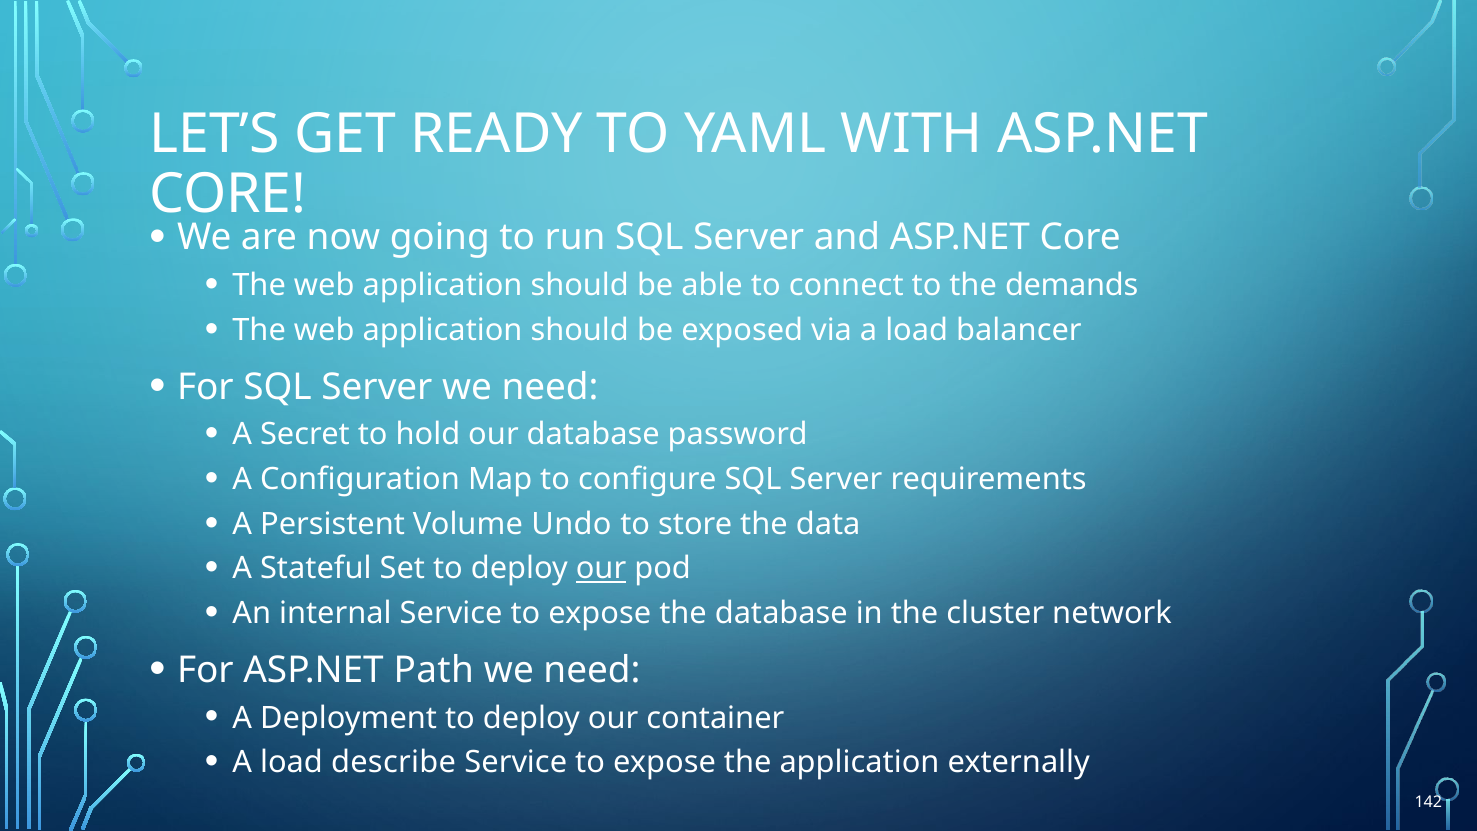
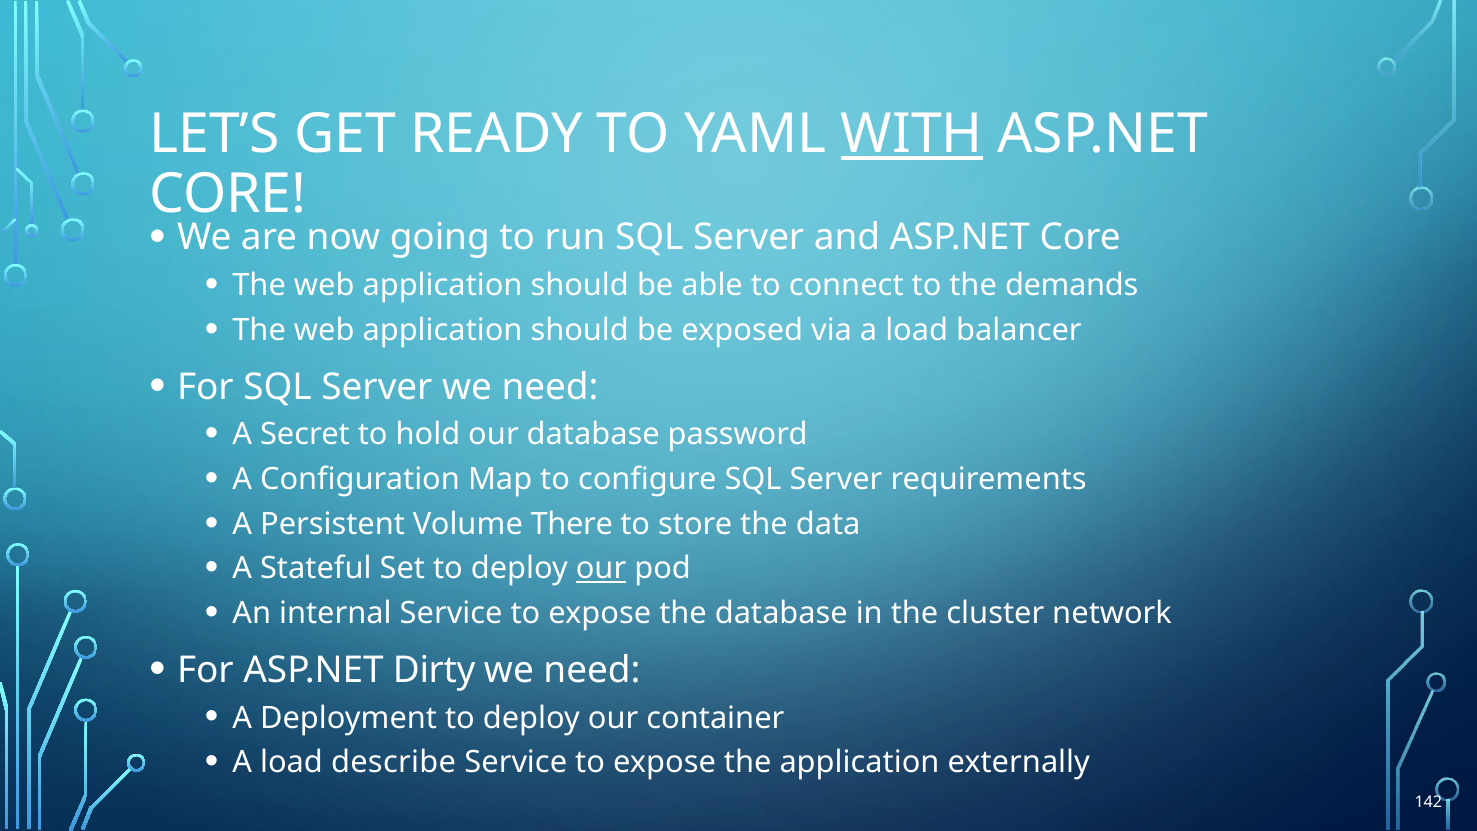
WITH underline: none -> present (912, 134)
Undo: Undo -> There (572, 524)
Path: Path -> Dirty (434, 670)
